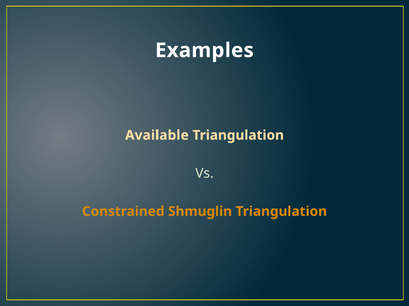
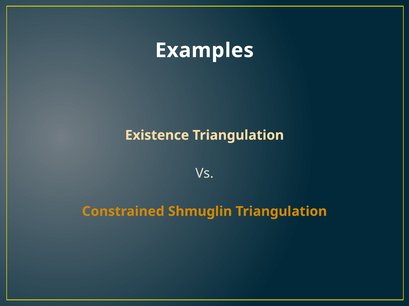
Available: Available -> Existence (157, 136)
